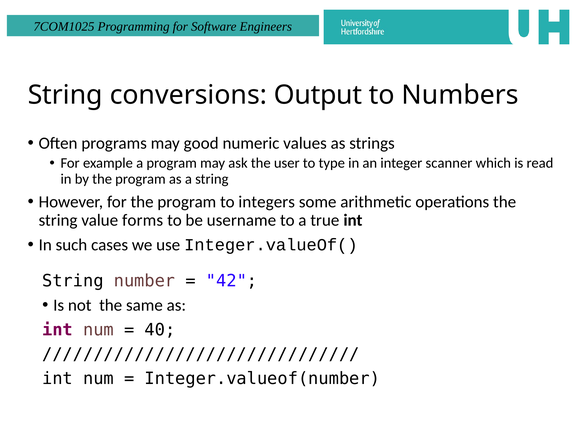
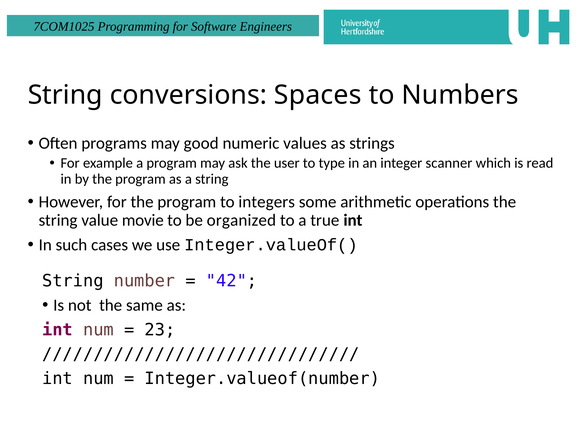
Output: Output -> Spaces (318, 95)
forms: forms -> movie (143, 220)
username: username -> organized (241, 220)
40: 40 -> 23 (160, 330)
